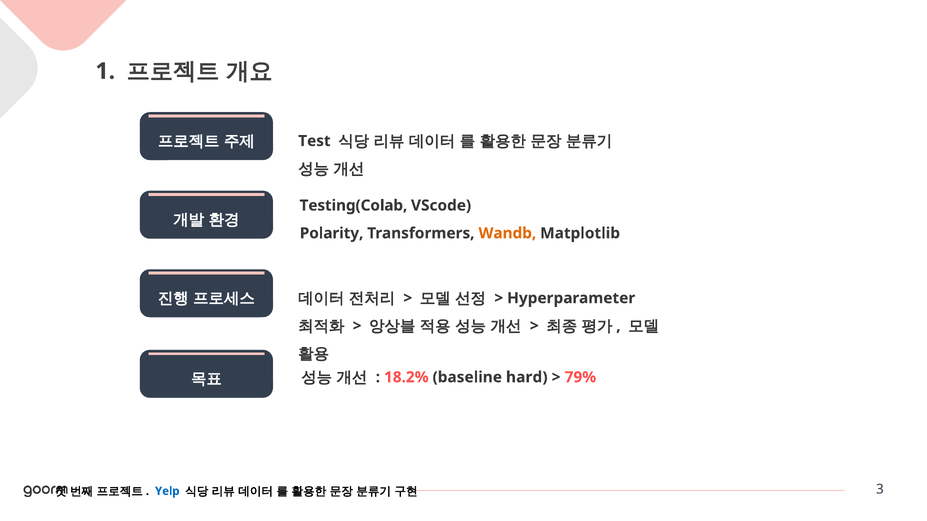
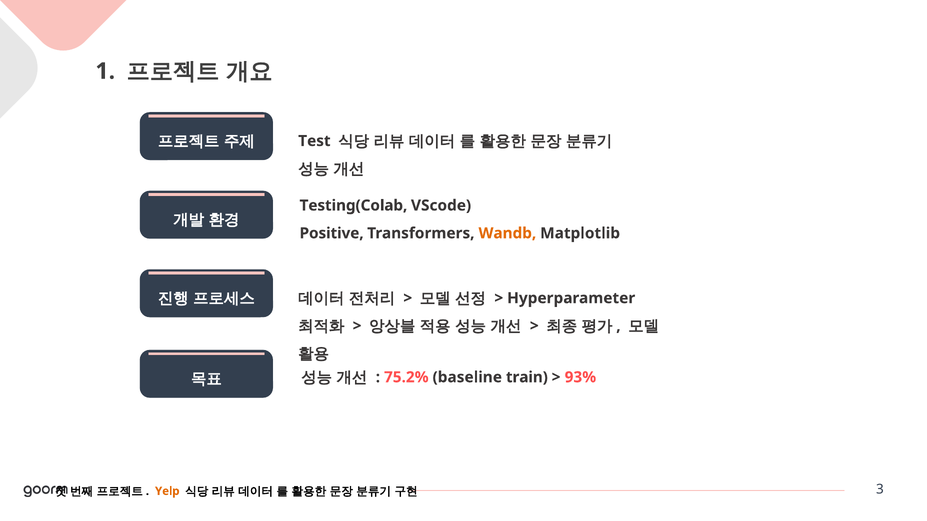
Polarity: Polarity -> Positive (332, 233)
18.2%: 18.2% -> 75.2% (406, 378)
hard: hard -> train (527, 378)
79%: 79% -> 93% (580, 378)
Yelp colour: blue -> orange (167, 492)
